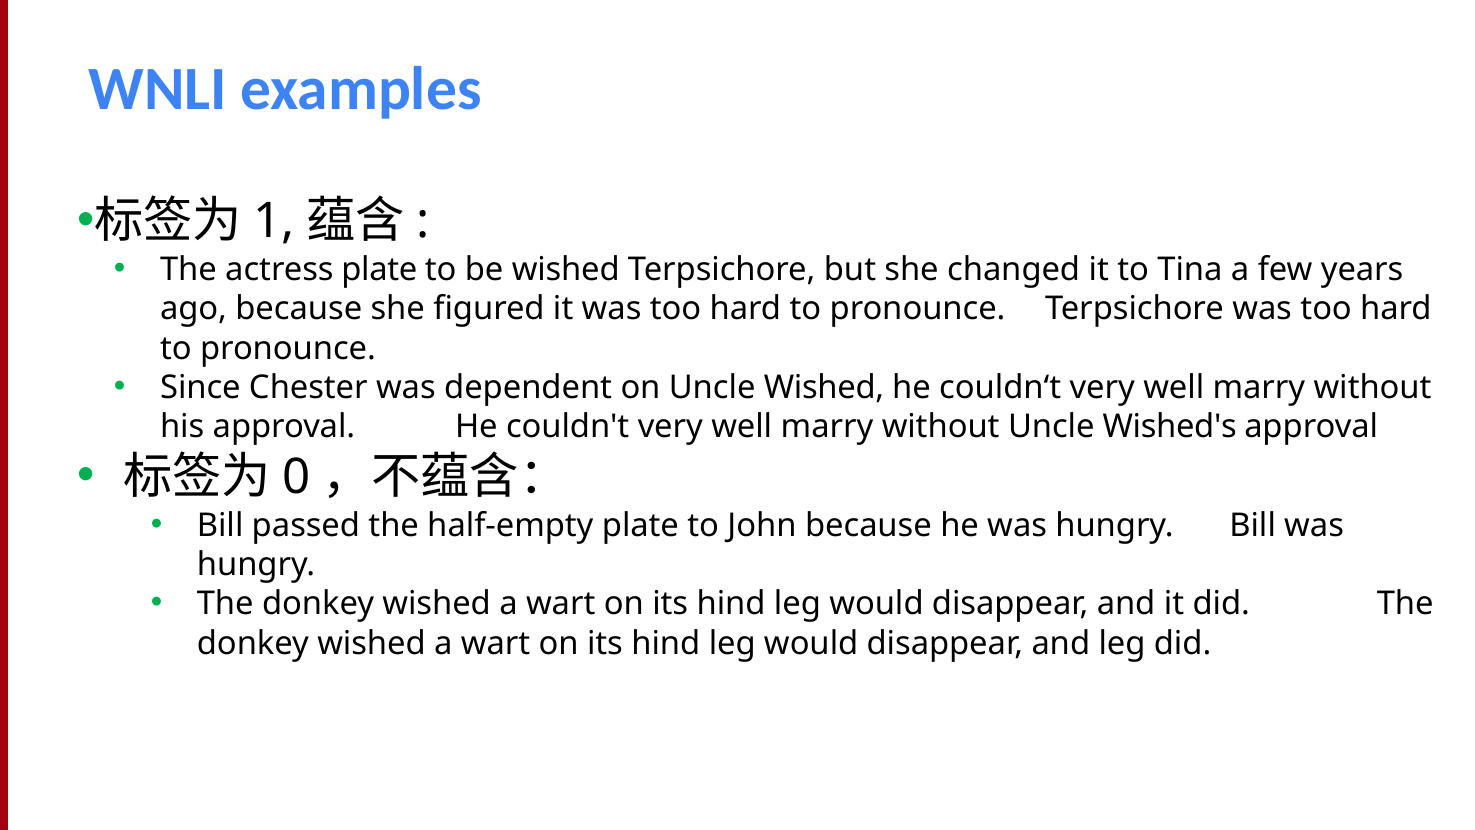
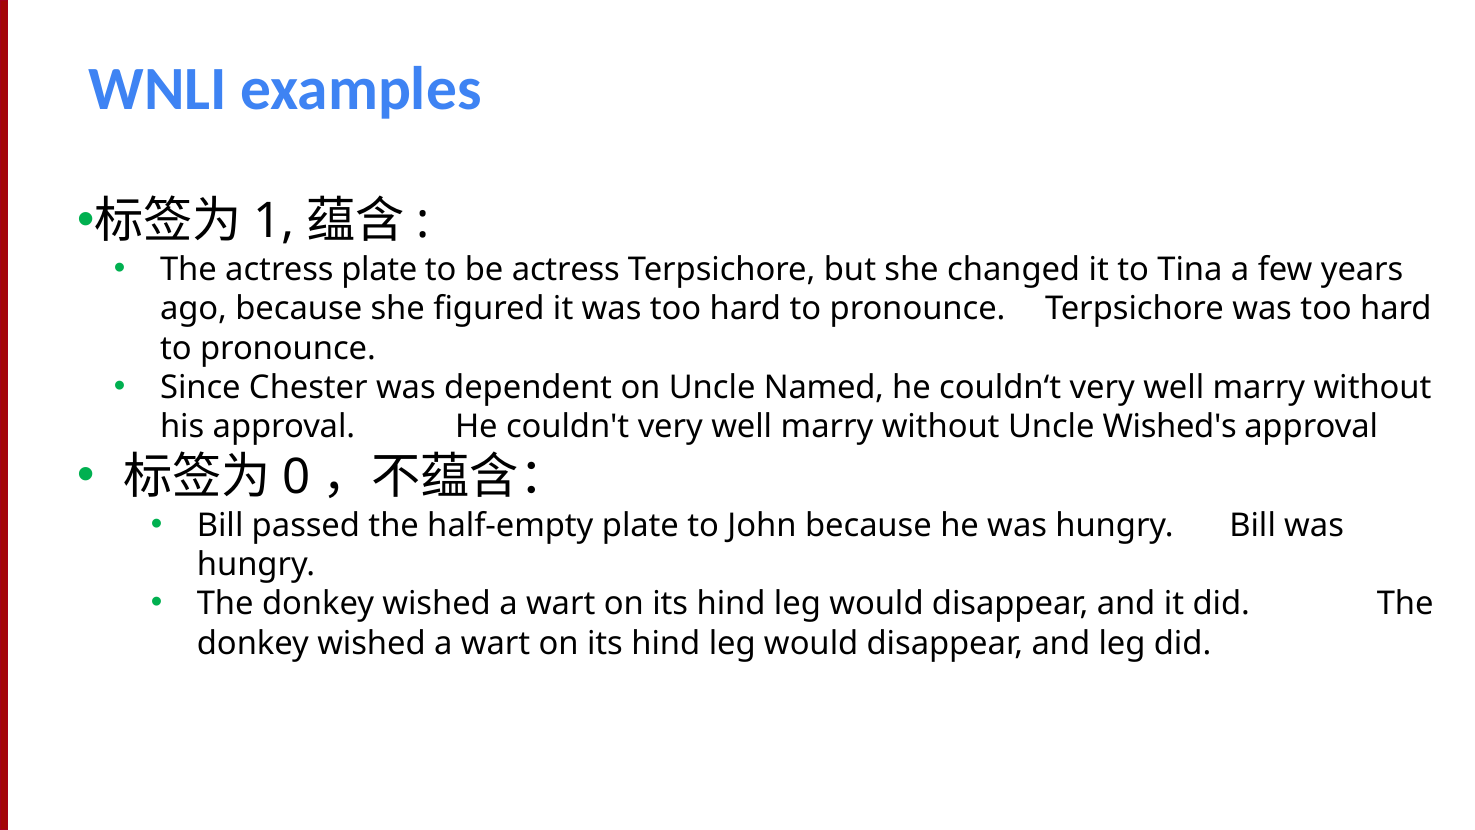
be wished: wished -> actress (566, 269)
Uncle Wished: Wished -> Named (824, 387)
